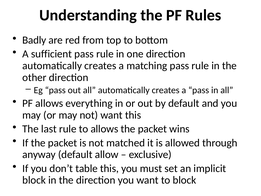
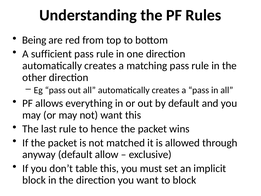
Badly: Badly -> Being (34, 40)
to allows: allows -> hence (104, 129)
